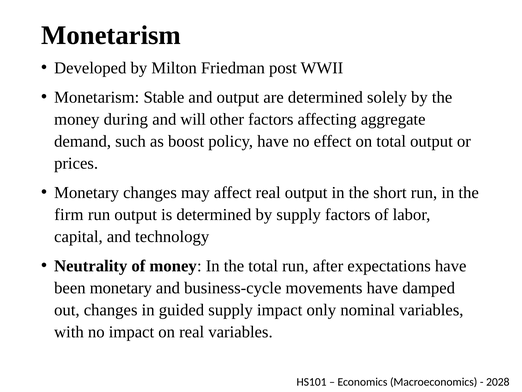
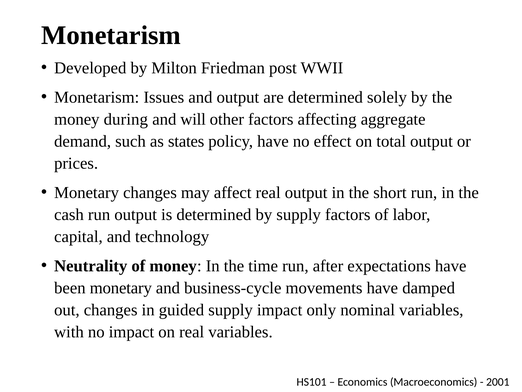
Stable: Stable -> Issues (164, 97)
boost: boost -> states (186, 141)
firm: firm -> cash (69, 214)
the total: total -> time (263, 266)
2028: 2028 -> 2001 (498, 381)
